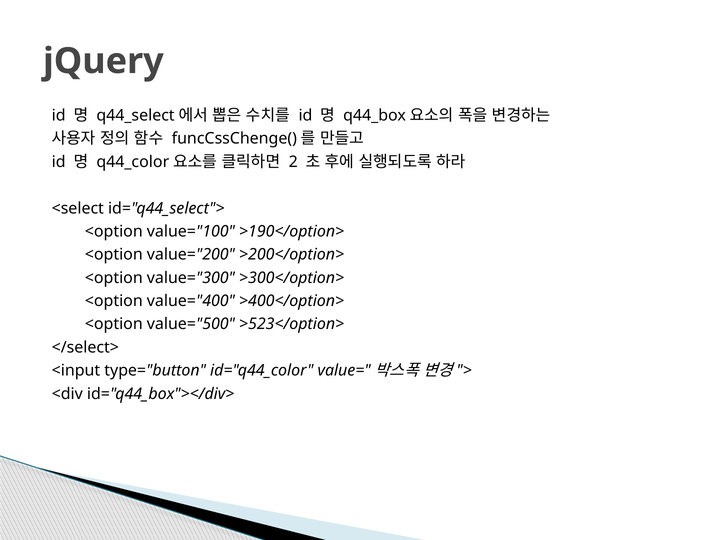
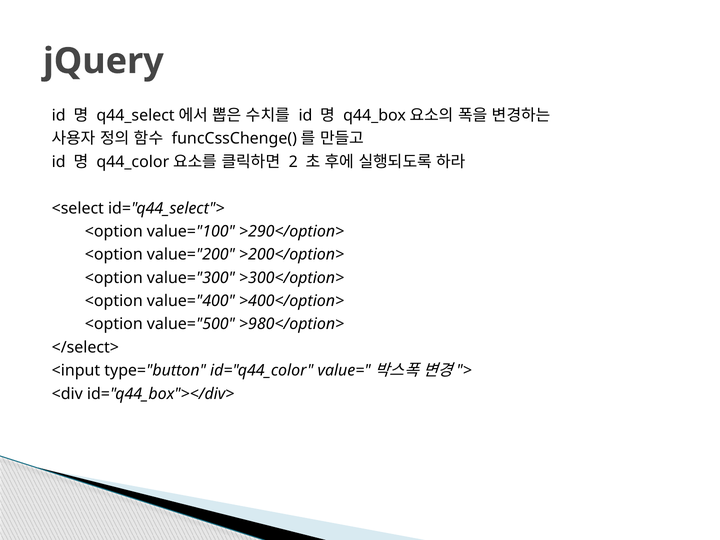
>190</option>: >190</option> -> >290</option> (292, 231)
>523</option>: >523</option> -> >980</option> (292, 324)
